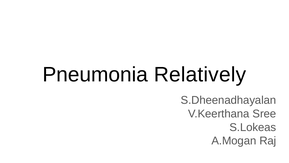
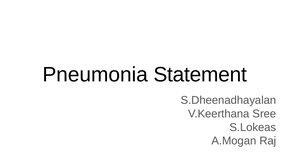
Relatively: Relatively -> Statement (200, 74)
